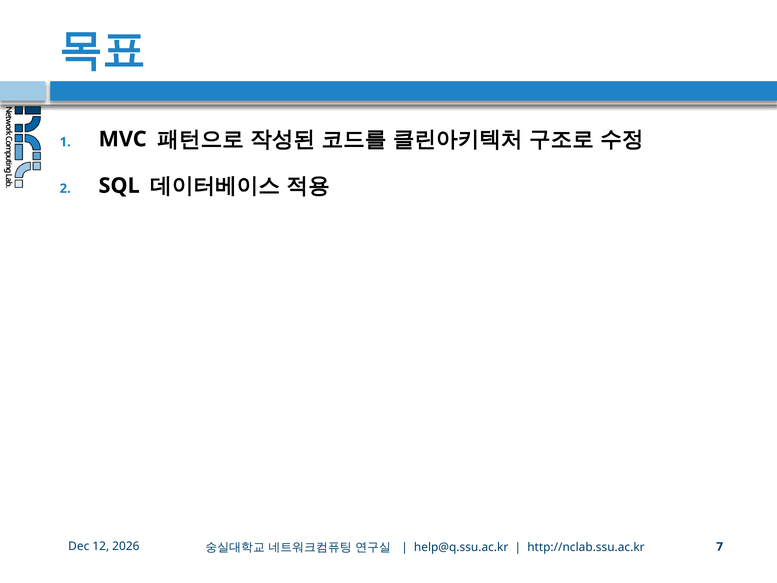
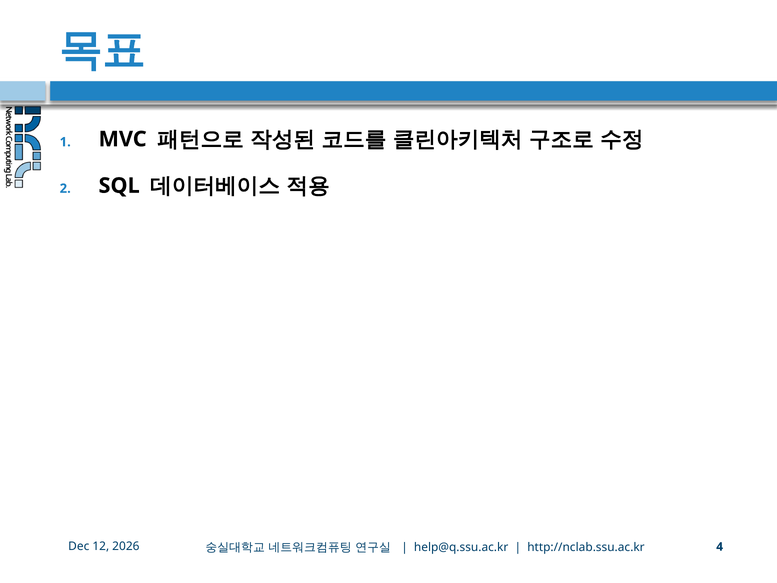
7: 7 -> 4 (720, 547)
